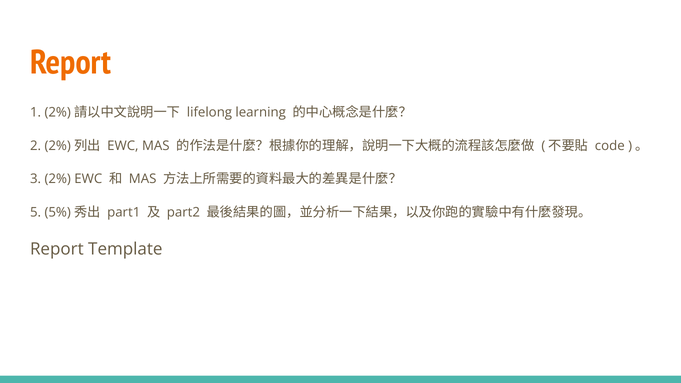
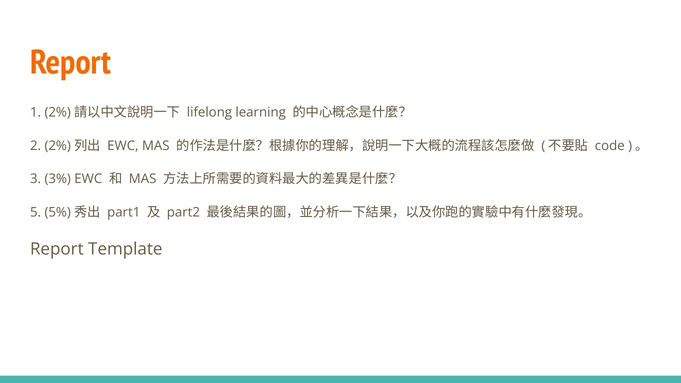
3 2%: 2% -> 3% (58, 179)
